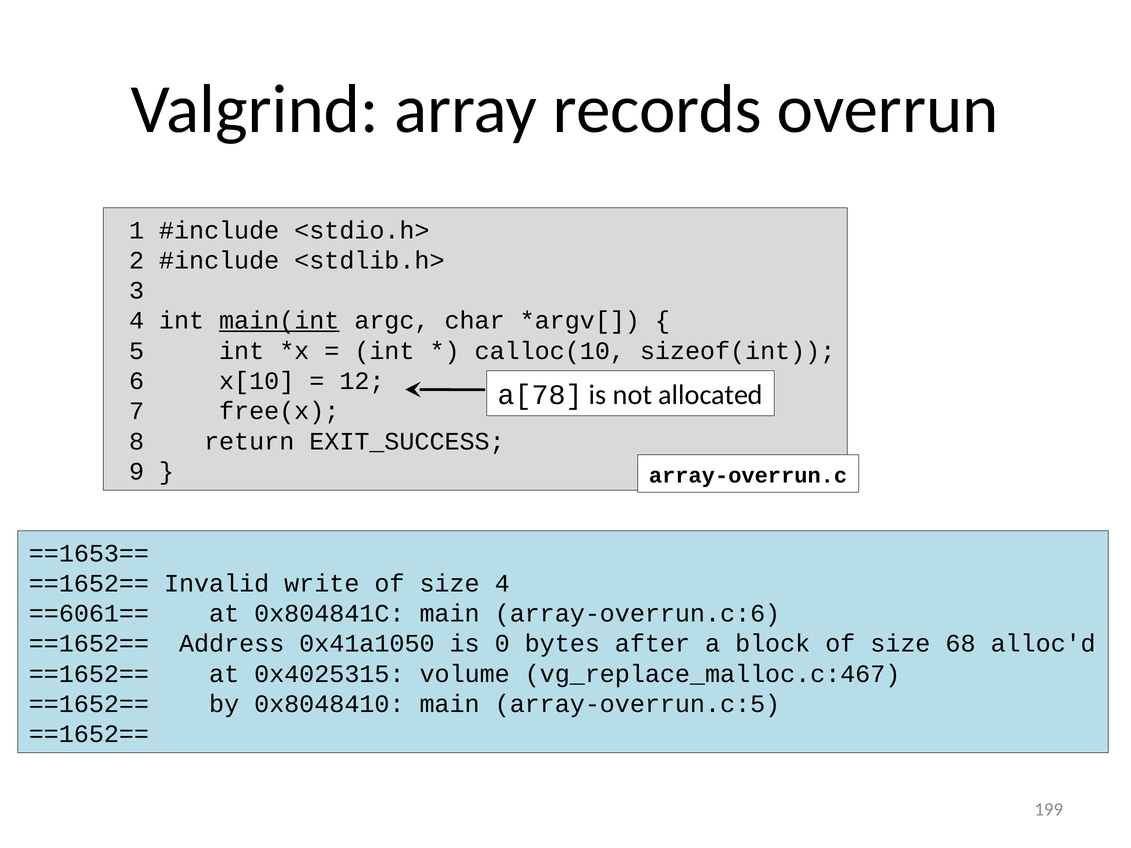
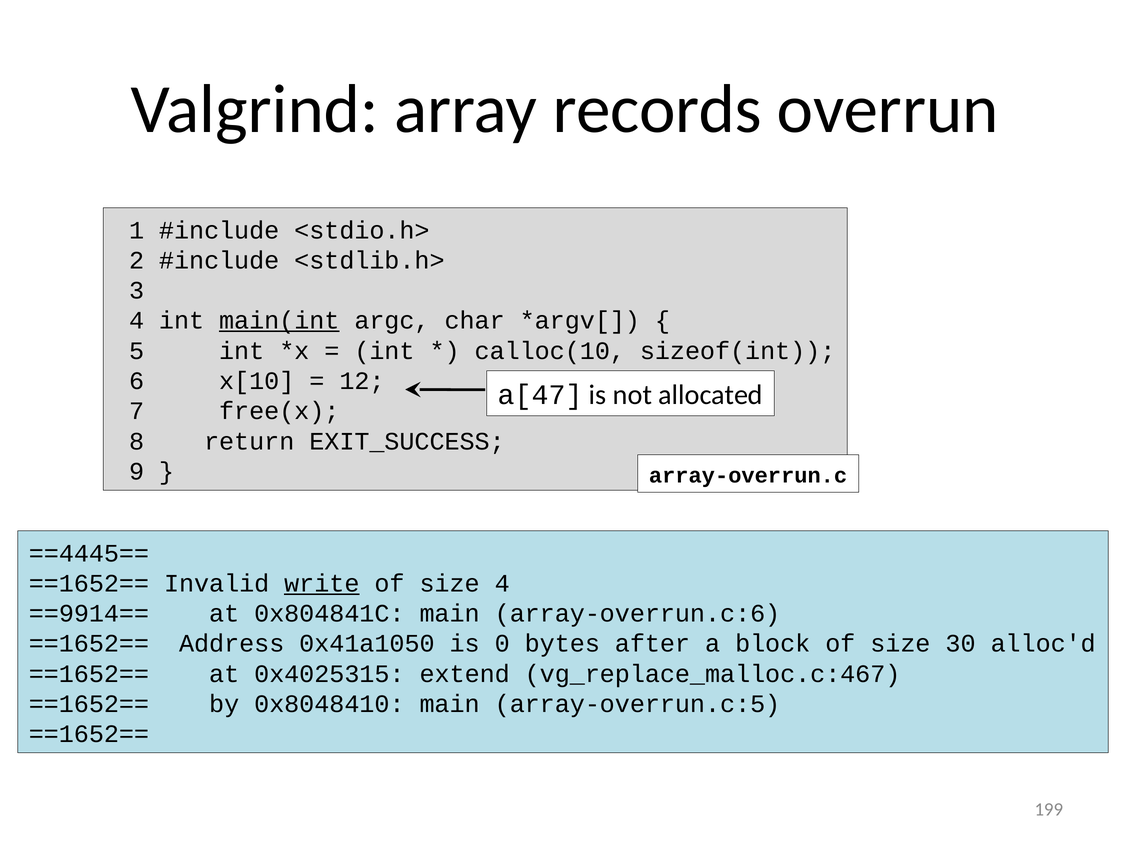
a[78: a[78 -> a[47 (540, 395)
==1653==: ==1653== -> ==4445== (89, 553)
write underline: none -> present (322, 584)
==6061==: ==6061== -> ==9914== (89, 614)
68: 68 -> 30 (961, 644)
volume: volume -> extend (465, 674)
